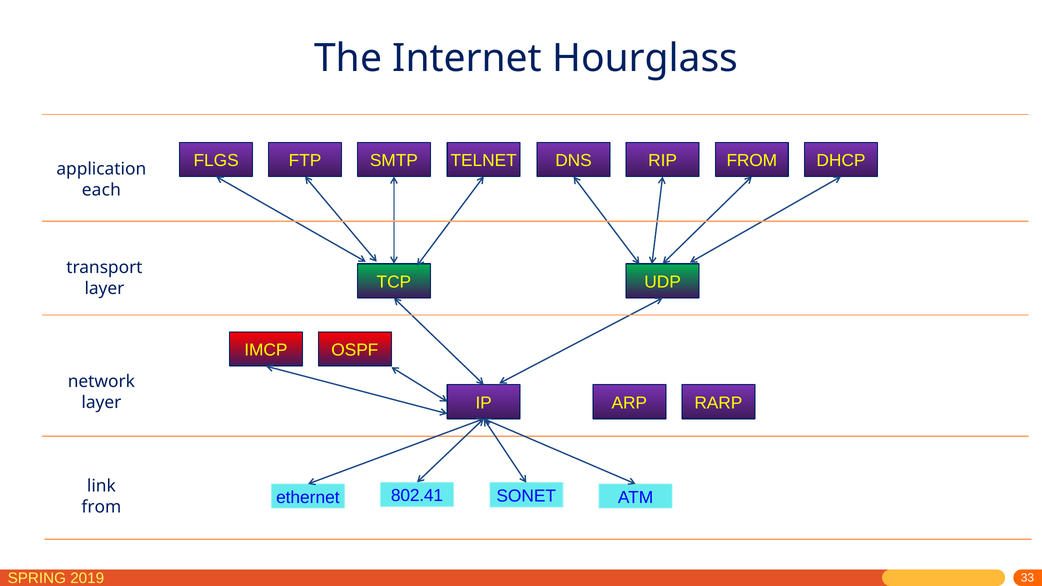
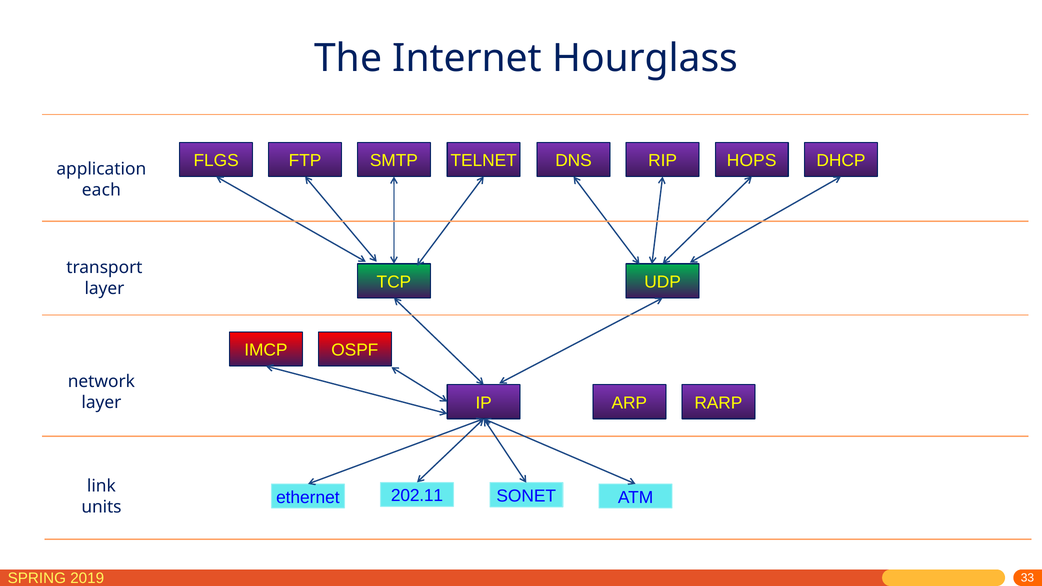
RIP FROM: FROM -> HOPS (752, 161)
802.41: 802.41 -> 202.11 (417, 496)
from: from -> units (101, 507)
